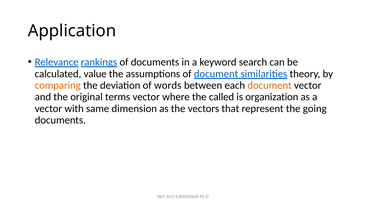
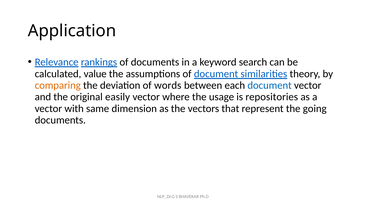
document colour: orange -> blue (270, 85)
terms: terms -> easily (118, 97)
called: called -> usage (222, 97)
organization: organization -> repositories (272, 97)
